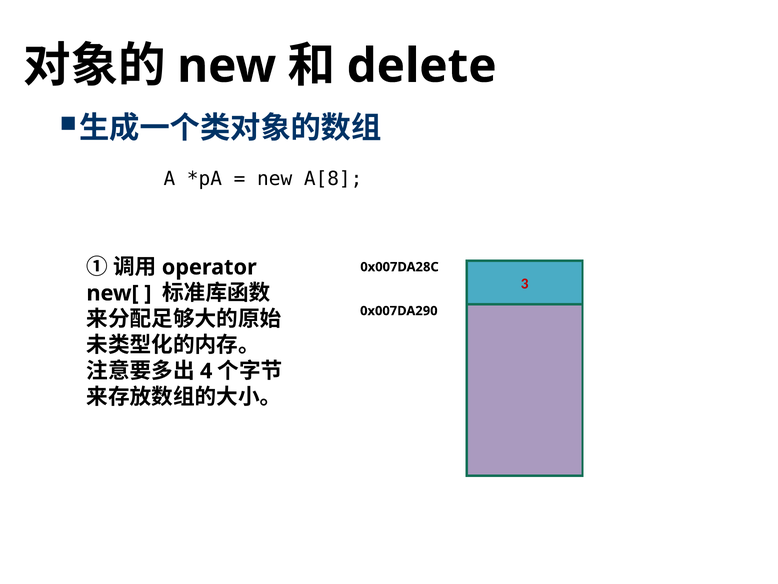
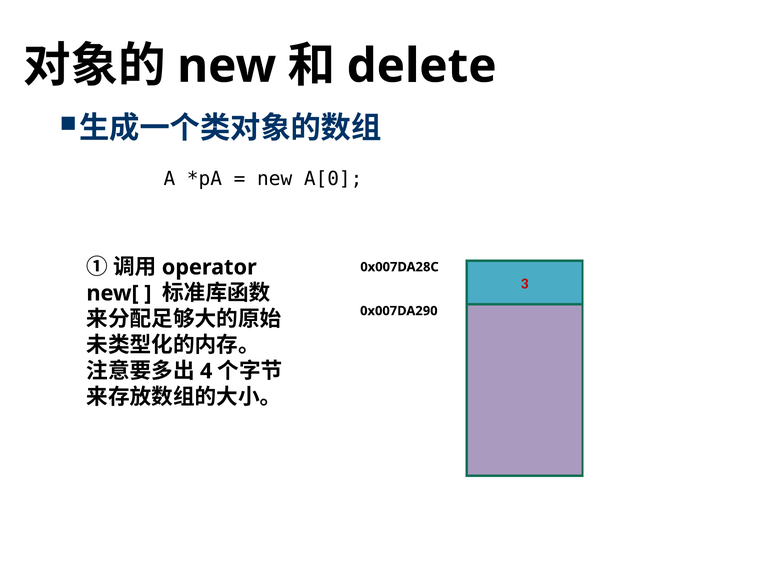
A[8: A[8 -> A[0 (333, 178)
